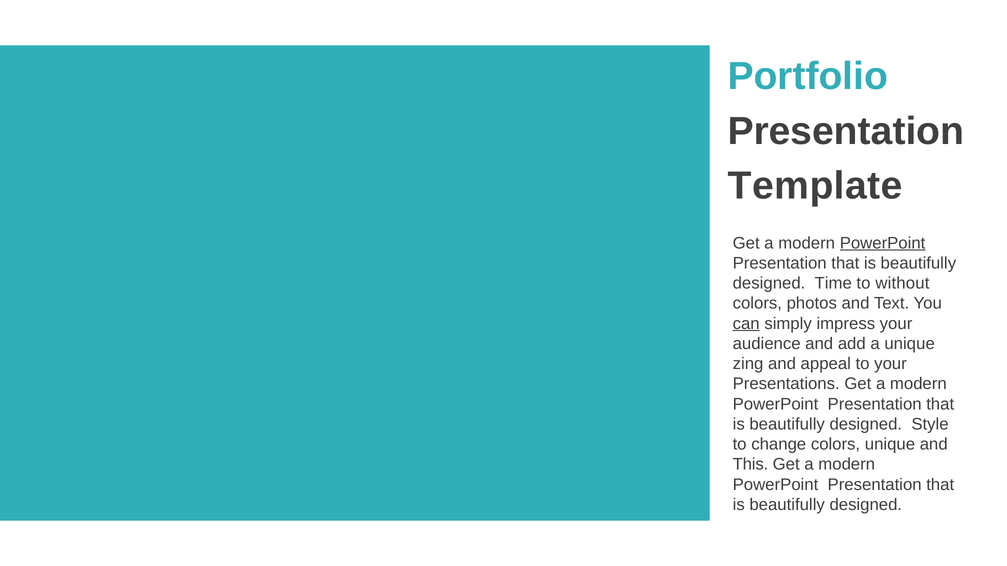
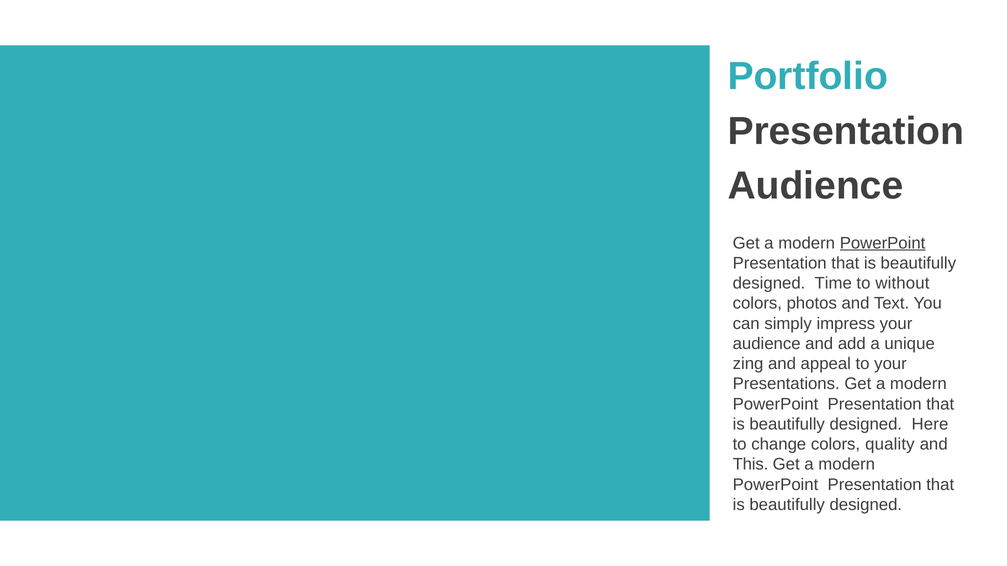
Template: Template -> Audience (815, 186)
can underline: present -> none (746, 324)
Style: Style -> Here (930, 424)
colors unique: unique -> quality (890, 445)
